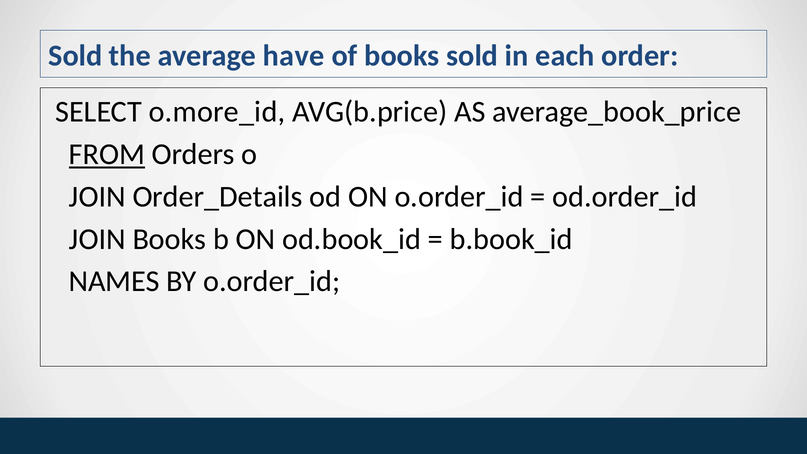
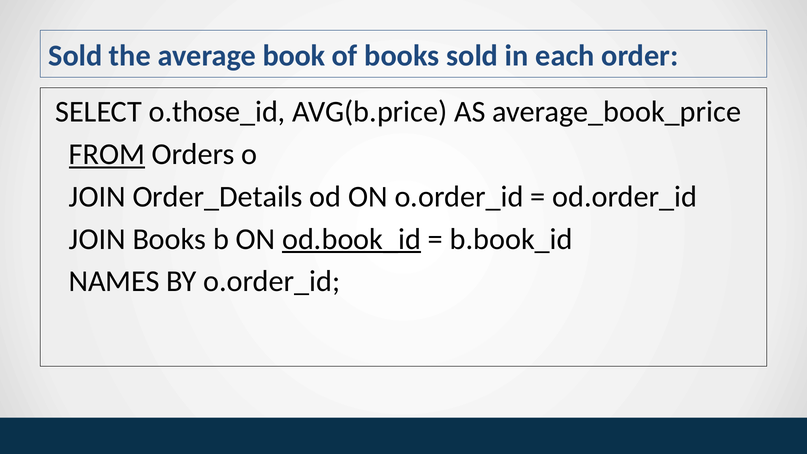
have: have -> book (294, 56)
o.more_id: o.more_id -> o.those_id (217, 112)
od.book_id underline: none -> present (352, 239)
